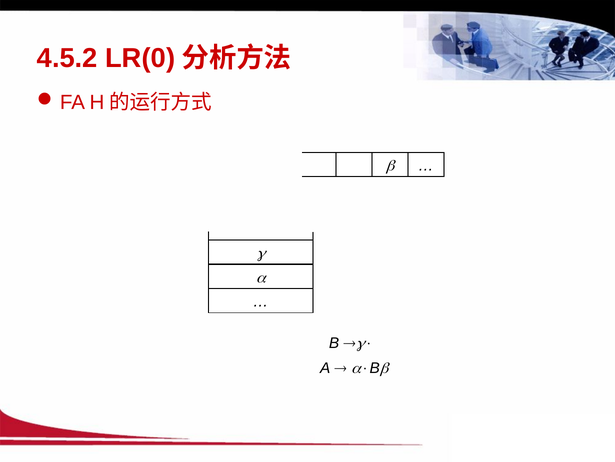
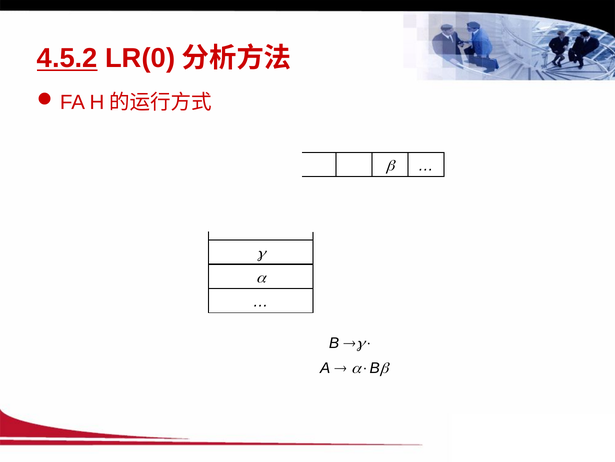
4.5.2 underline: none -> present (67, 58)
